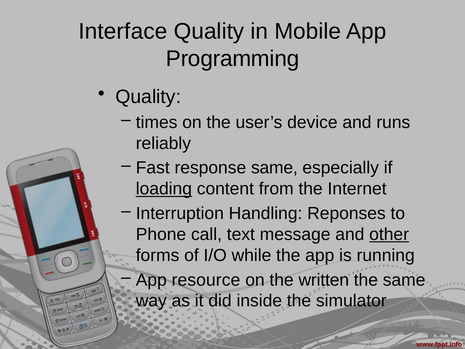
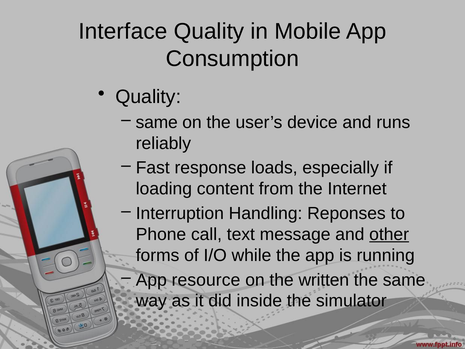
Programming: Programming -> Consumption (232, 59)
times: times -> same (157, 122)
response same: same -> loads (274, 168)
loading underline: present -> none (164, 189)
